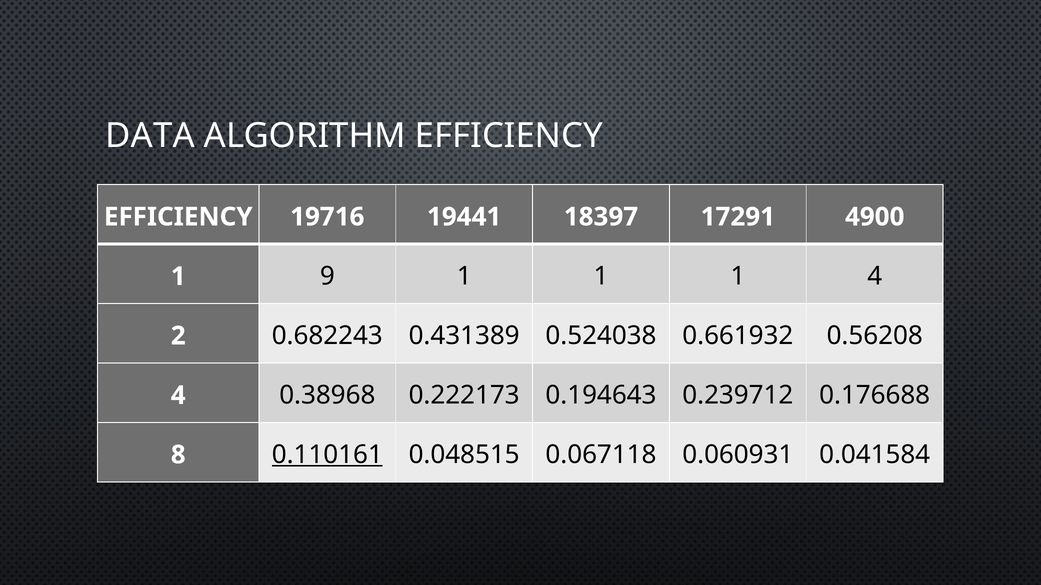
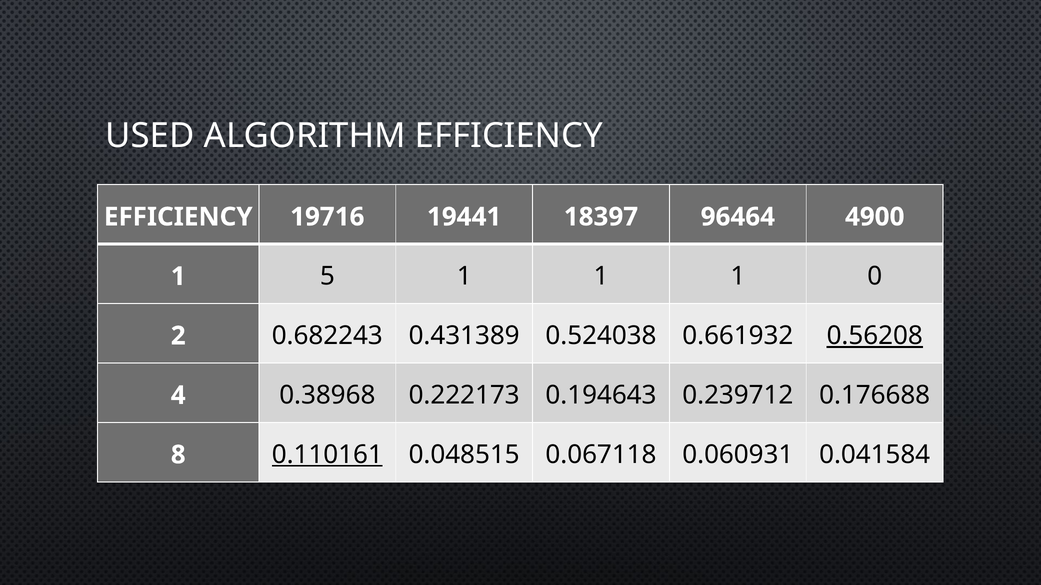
DATA: DATA -> USED (150, 136)
17291: 17291 -> 96464 (738, 217)
9: 9 -> 5 (327, 277)
1 4: 4 -> 0 (875, 277)
0.56208 underline: none -> present (875, 336)
